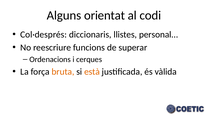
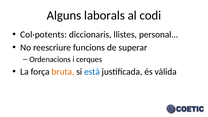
orientat: orientat -> laborals (104, 15)
Col·després: Col·després -> Col·potents (44, 35)
està colour: orange -> blue (92, 72)
